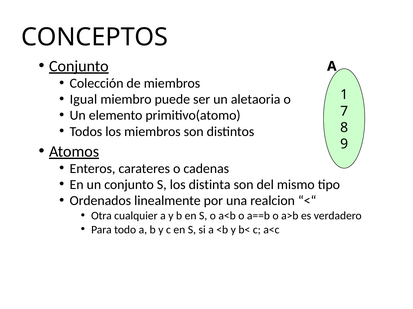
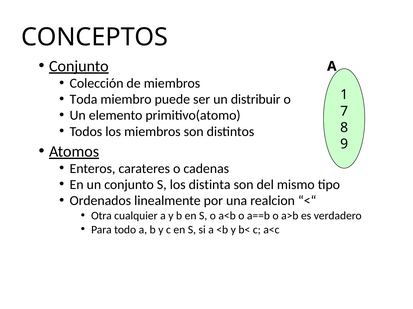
Igual: Igual -> Toda (84, 100)
aletaoria: aletaoria -> distribuir (256, 100)
